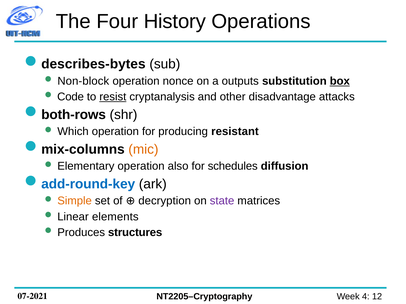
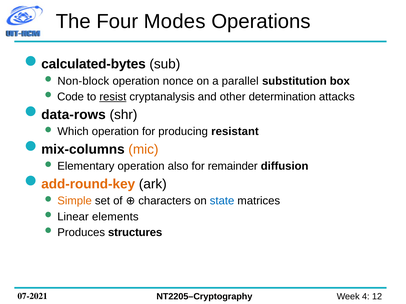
History: History -> Modes (175, 22)
describes-bytes: describes-bytes -> calculated-bytes (94, 64)
outputs: outputs -> parallel (240, 81)
box underline: present -> none (340, 81)
disadvantage: disadvantage -> determination (282, 97)
both-rows: both-rows -> data-rows (74, 115)
schedules: schedules -> remainder (233, 166)
add-round-key colour: blue -> orange (88, 184)
decryption: decryption -> characters (165, 201)
state colour: purple -> blue (222, 201)
